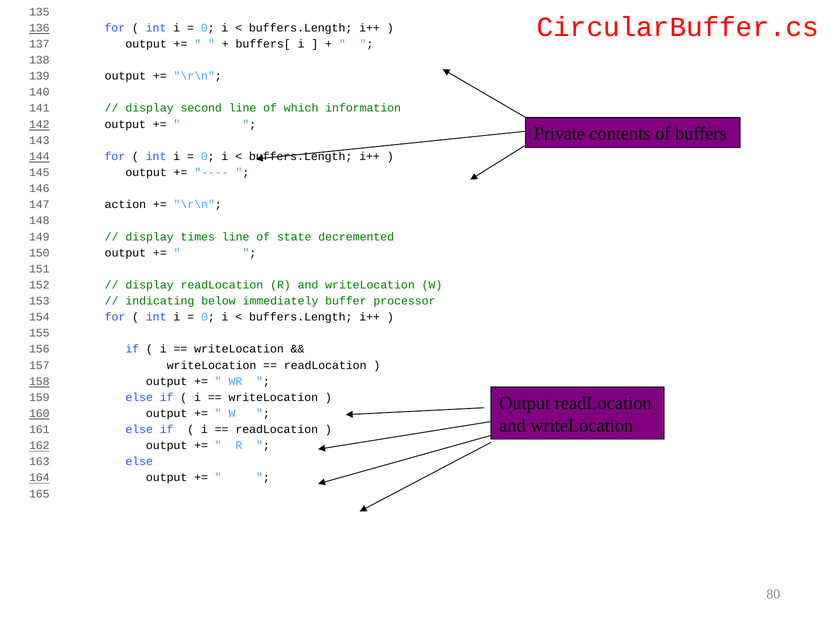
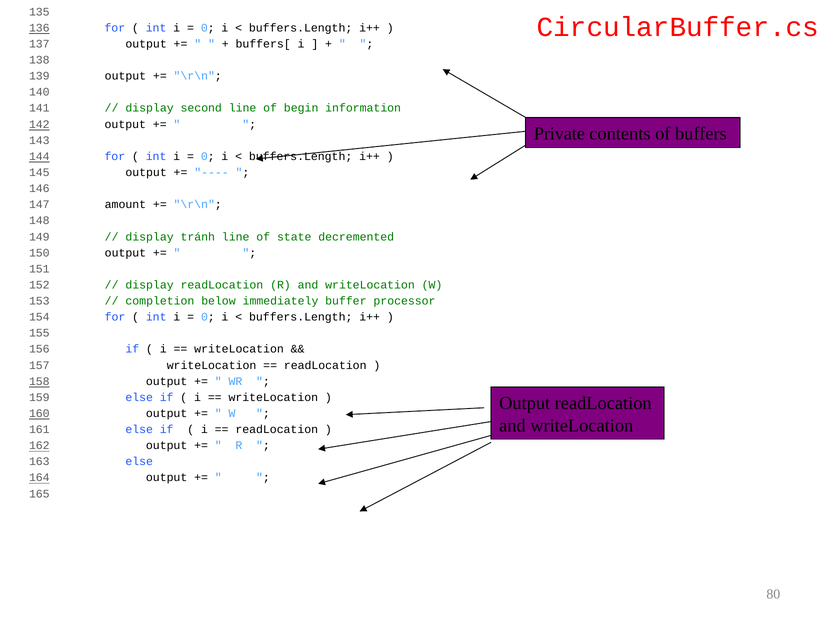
which: which -> begin (301, 108)
action: action -> amount (125, 205)
times: times -> tránh (198, 237)
indicating: indicating -> completion (160, 301)
